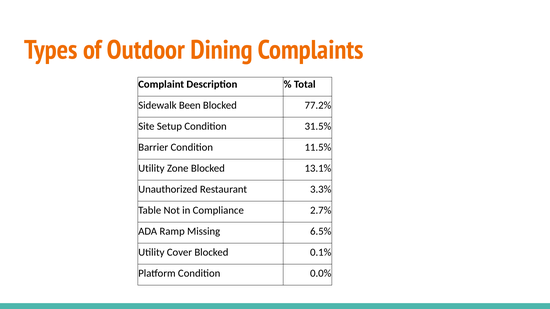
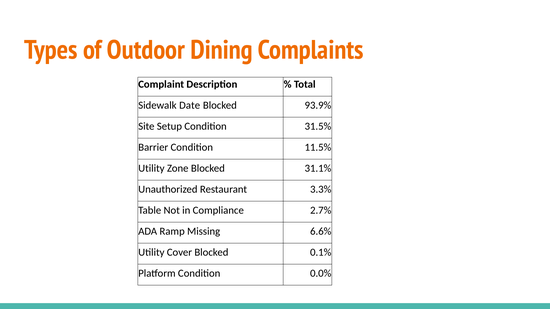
Been: Been -> Date (190, 105)
77.2%: 77.2% -> 93.9% (318, 105)
13.1%: 13.1% -> 31.1% (318, 169)
6.5%: 6.5% -> 6.6% (321, 232)
